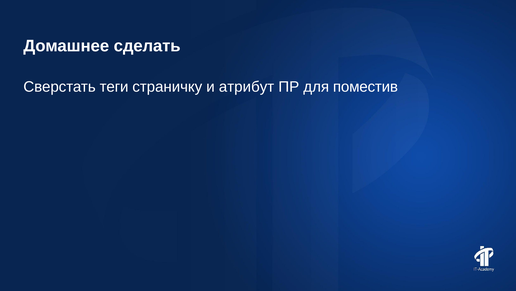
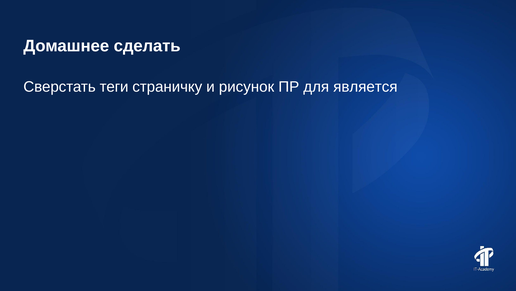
атрибут: атрибут -> рисунок (247, 87)
поместив: поместив -> является (365, 87)
